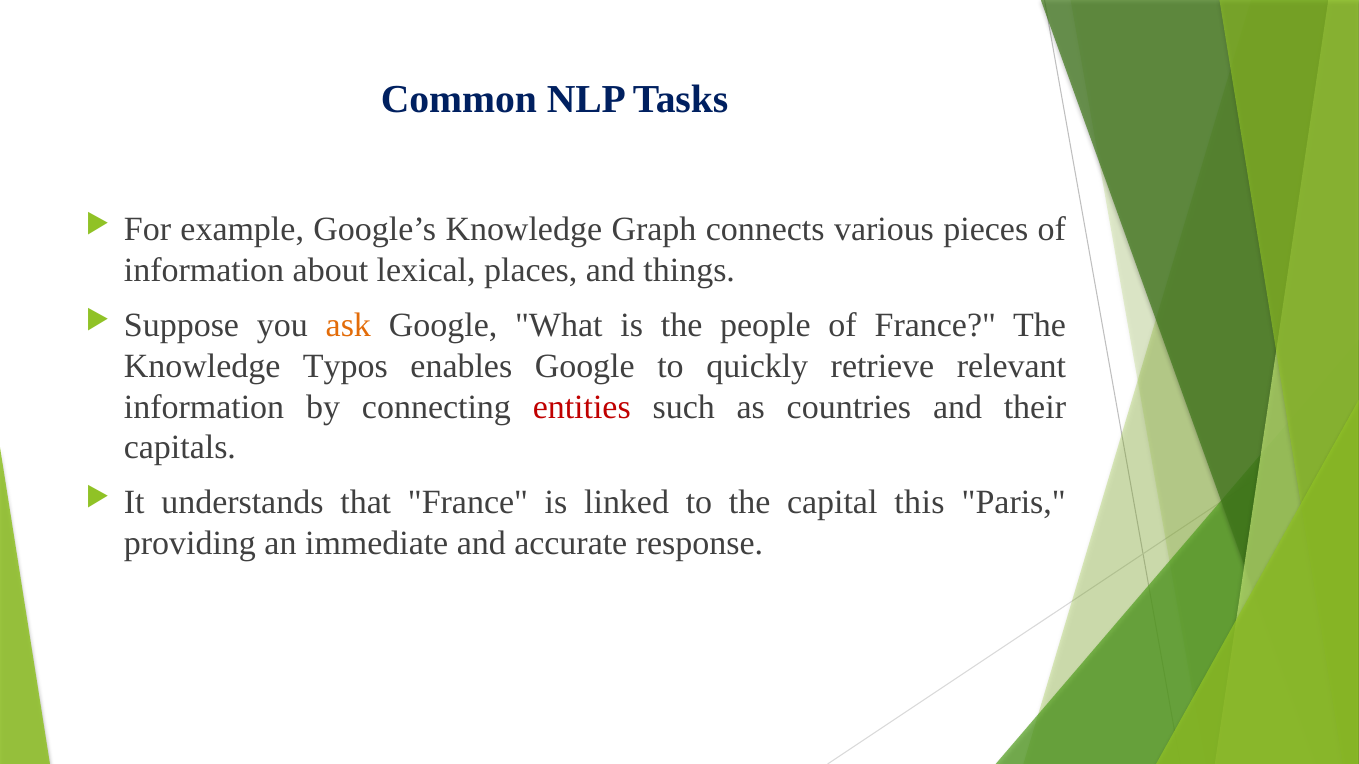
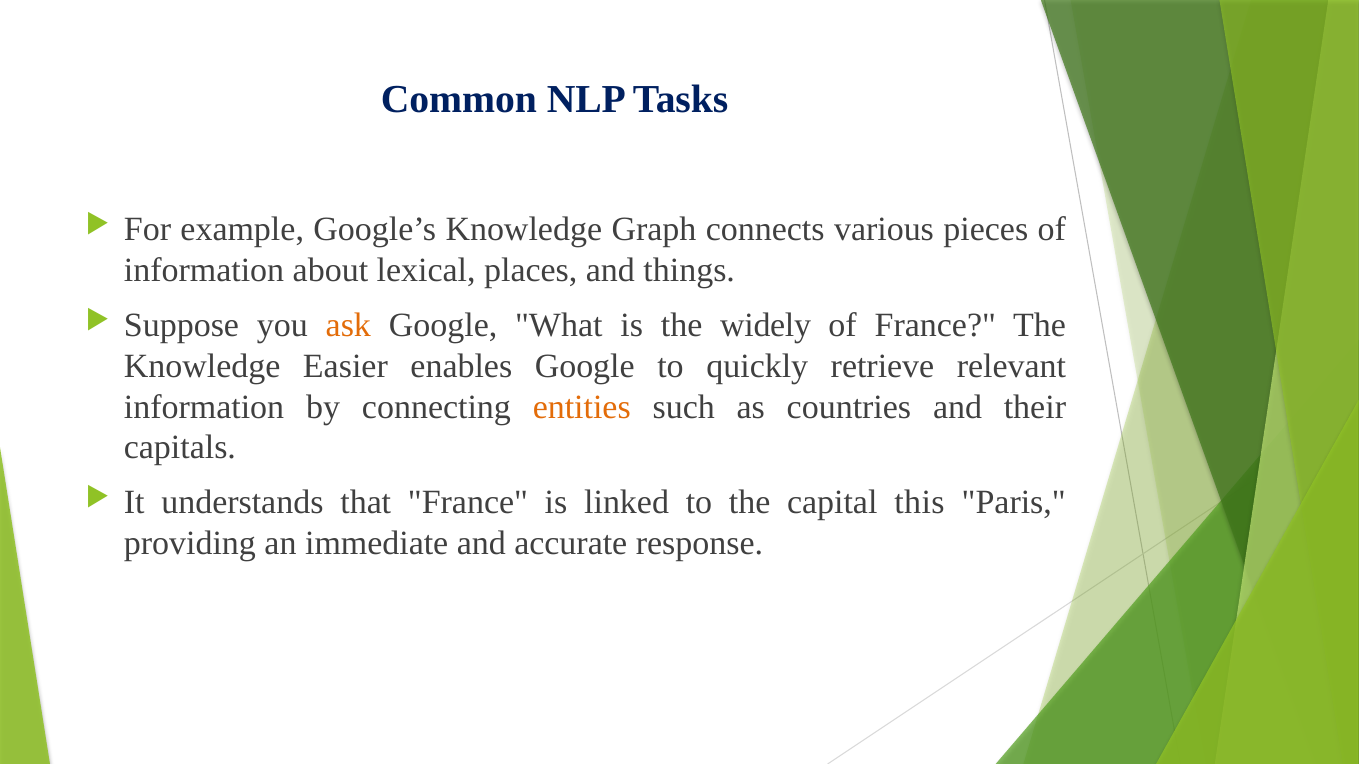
people: people -> widely (766, 325)
Typos: Typos -> Easier (345, 366)
entities colour: red -> orange (582, 407)
